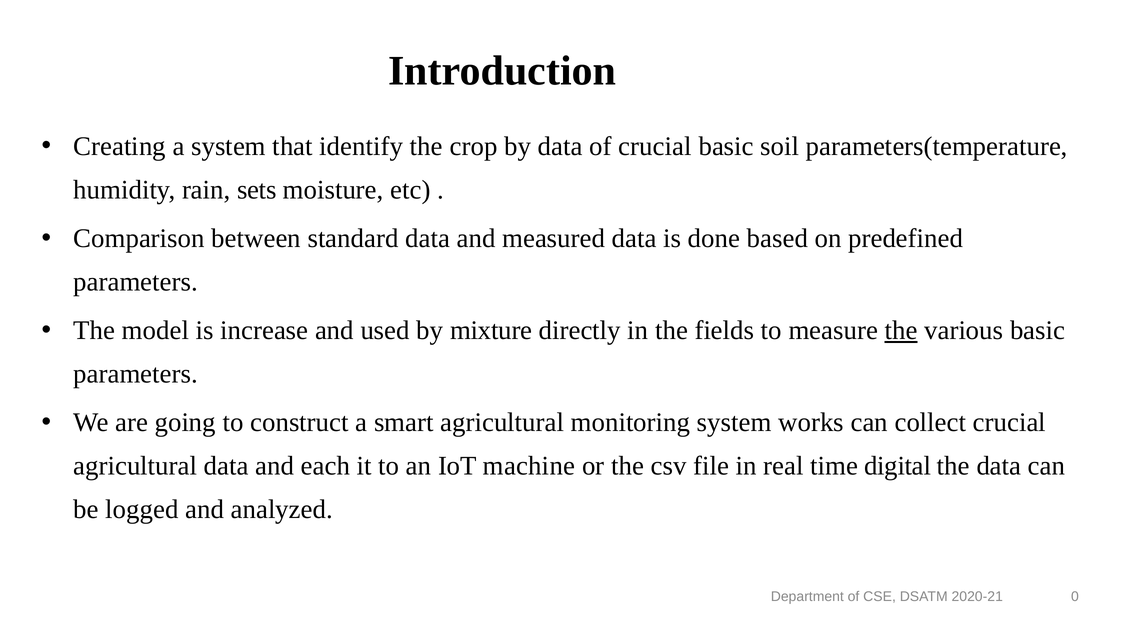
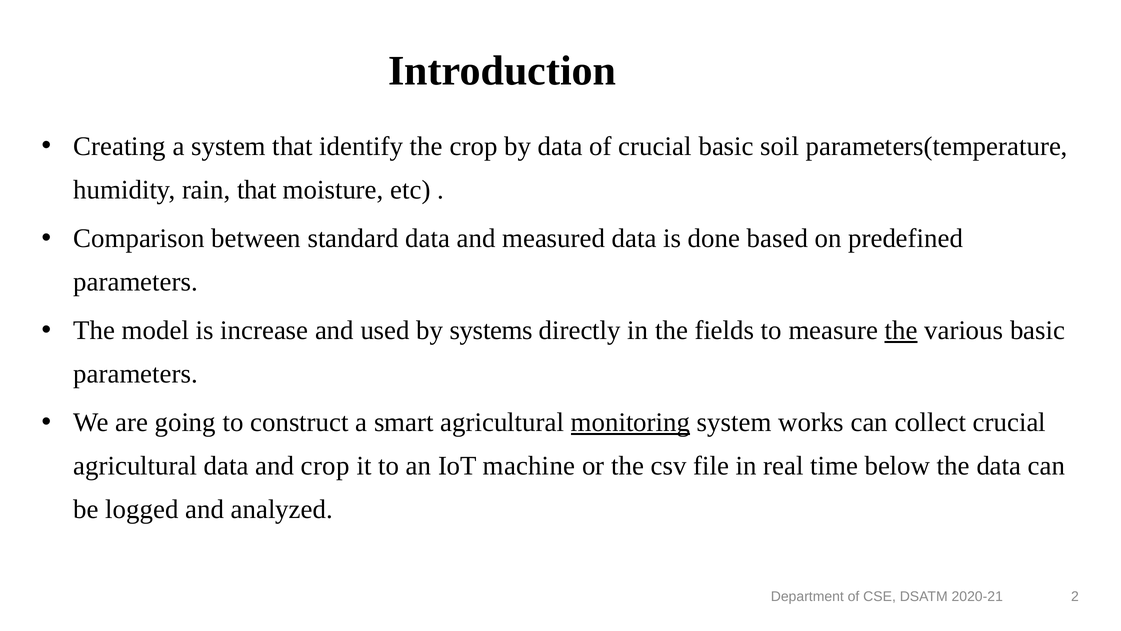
rain sets: sets -> that (257, 190)
mixture: mixture -> systems (491, 330)
monitoring underline: none -> present (630, 422)
and each: each -> crop (325, 466)
digital: digital -> below (897, 466)
0: 0 -> 2 (1075, 596)
